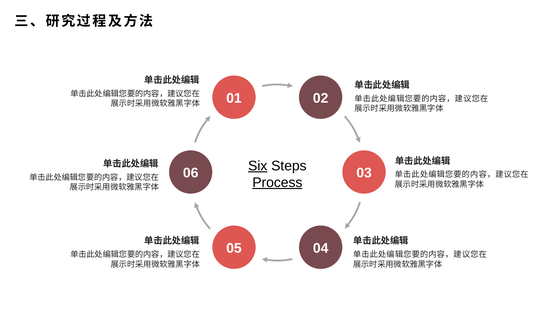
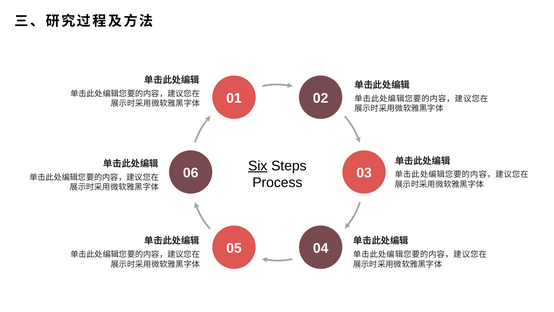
Process underline: present -> none (277, 182)
